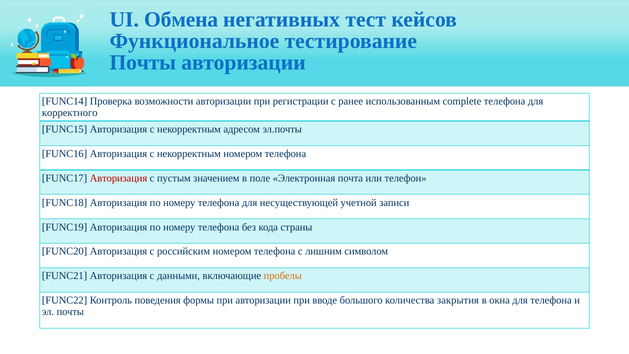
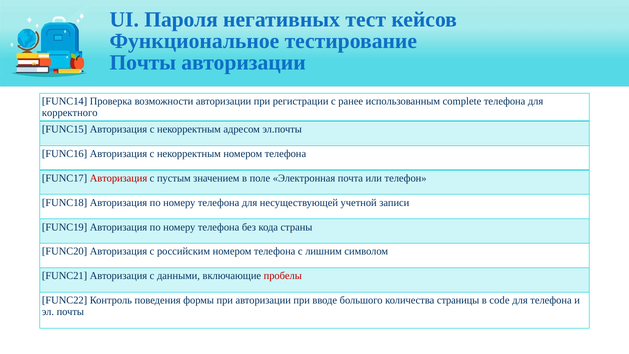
Обмена: Обмена -> Пароля (181, 19)
пробелы colour: orange -> red (283, 276)
закрытия: закрытия -> страницы (458, 300)
окна: окна -> code (499, 300)
